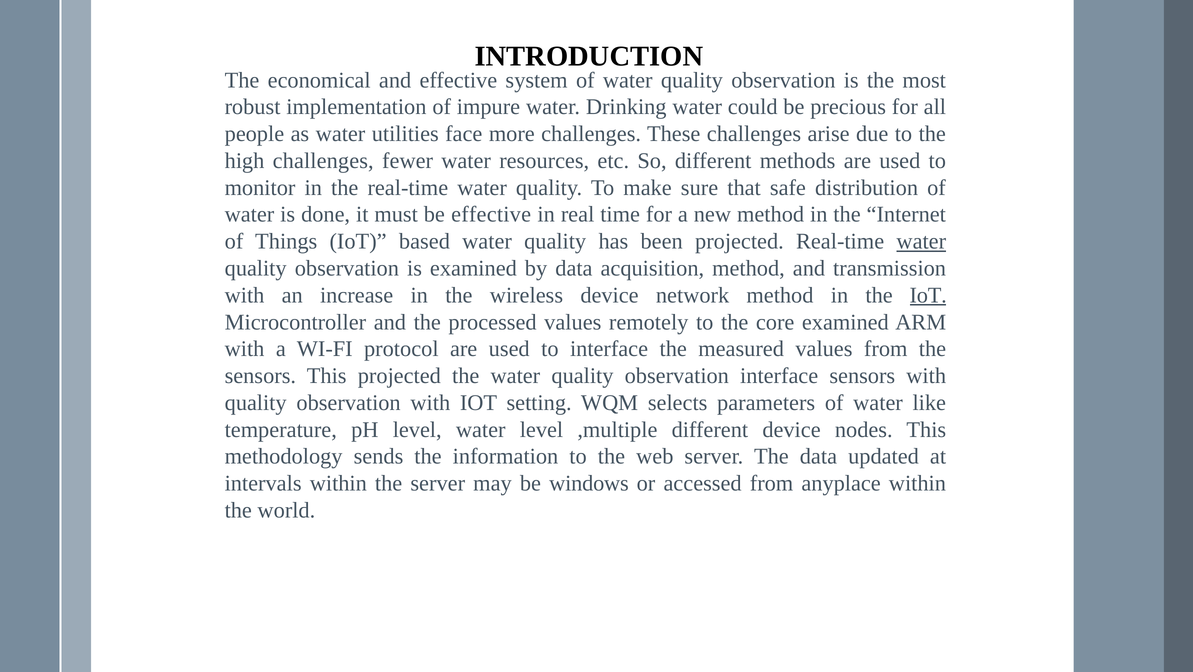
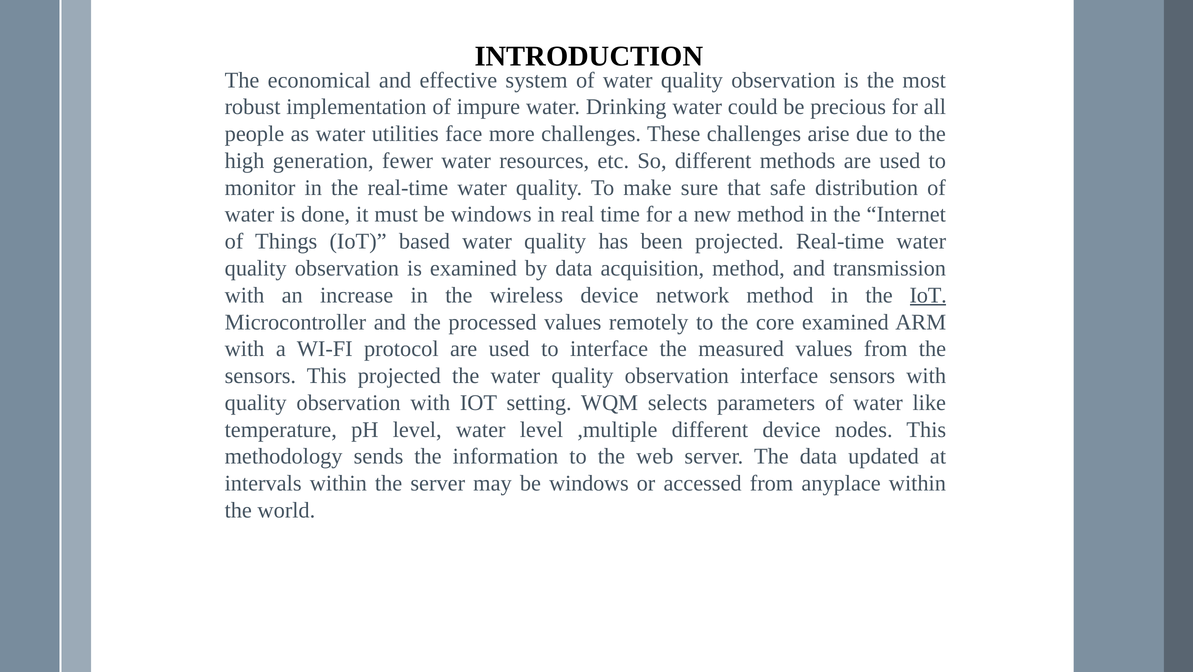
high challenges: challenges -> generation (323, 161)
must be effective: effective -> windows (491, 214)
water underline: present -> none (921, 241)
